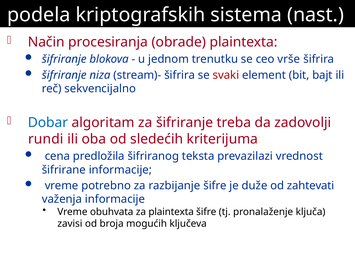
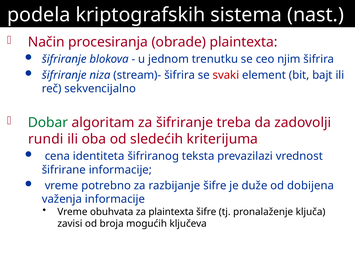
vrše: vrše -> njim (289, 59)
Dobar colour: blue -> green (48, 123)
predložila: predložila -> identiteta (99, 156)
zahtevati: zahtevati -> dobijena (311, 186)
